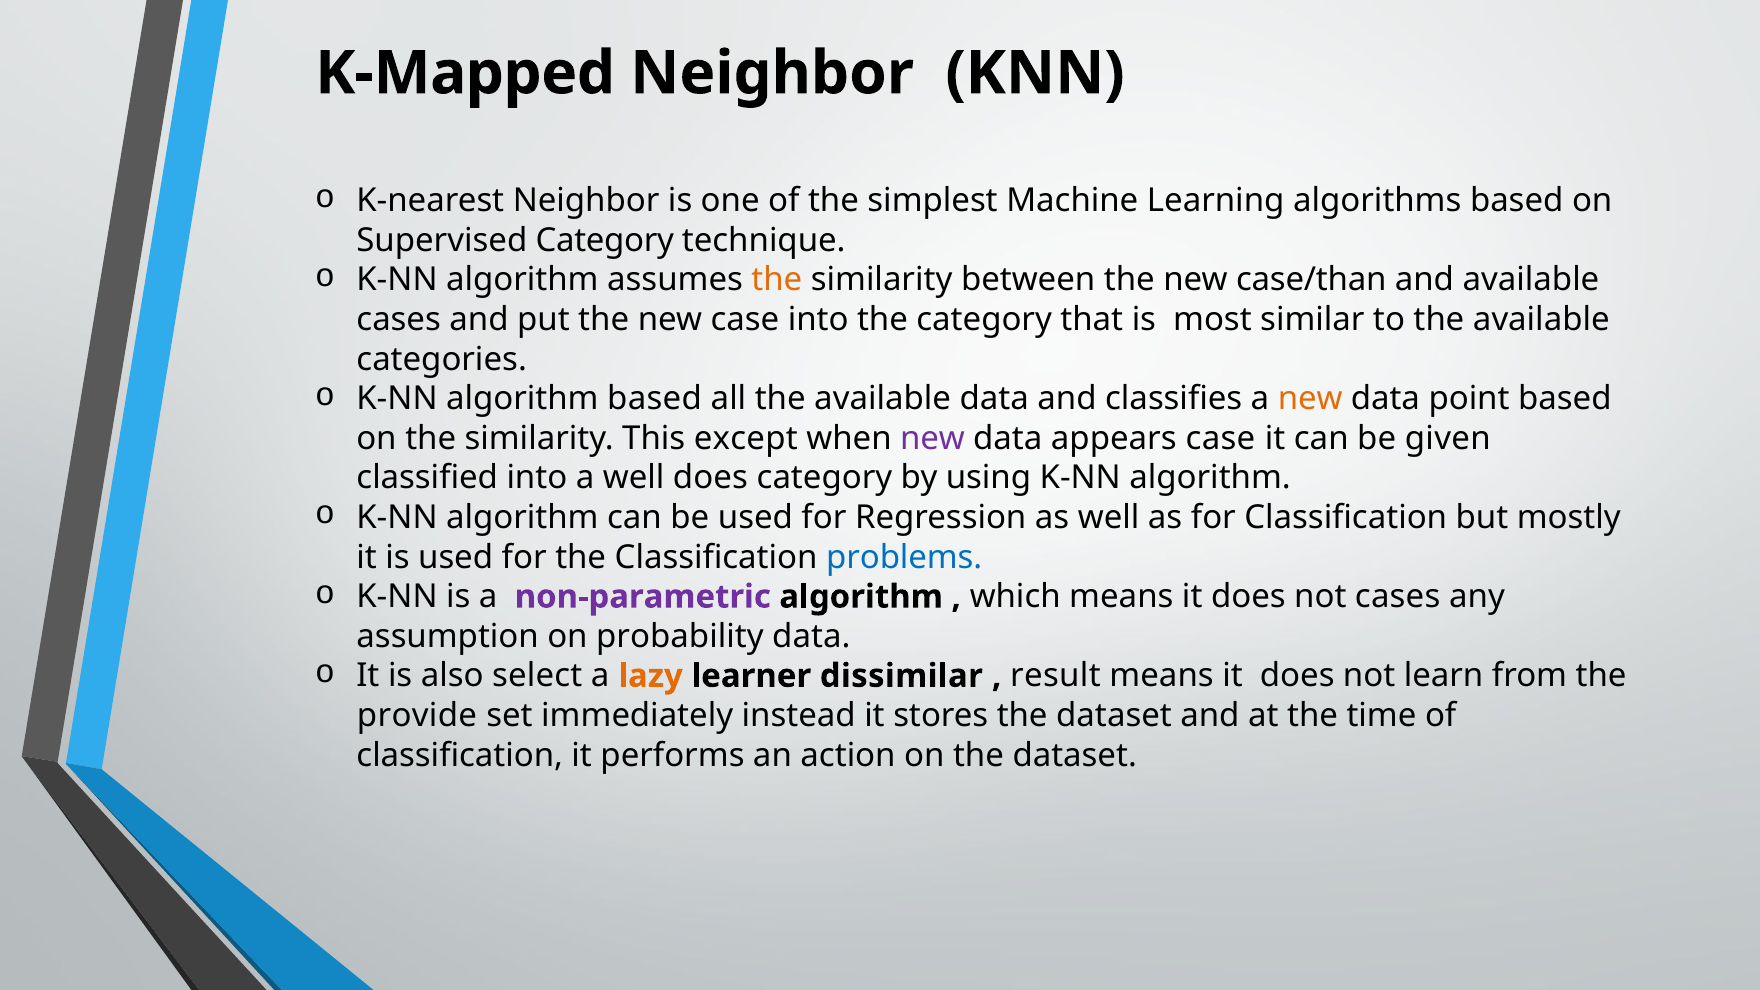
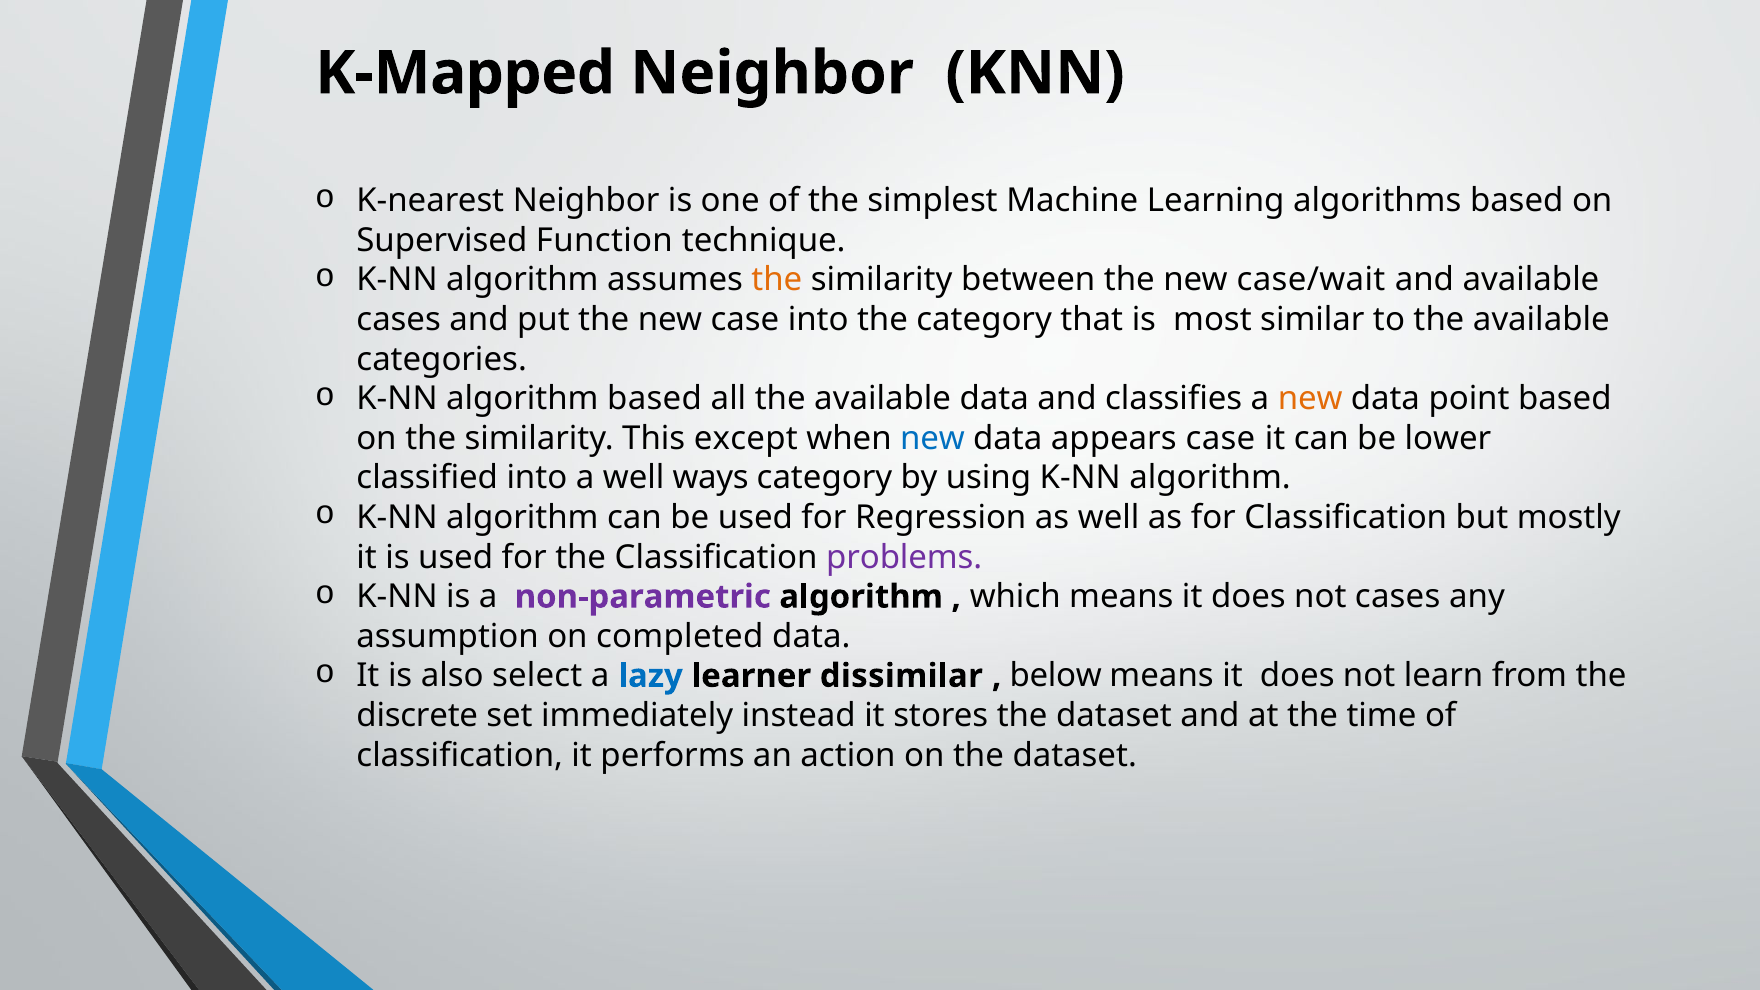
Supervised Category: Category -> Function (604, 240)
case/than: case/than -> case/wait (1311, 280)
new colour: purple -> blue (933, 438)
given: given -> lower (1448, 438)
well does: does -> ways (711, 478)
problems colour: blue -> purple (904, 557)
probability: probability -> completed (680, 636)
lazy colour: orange -> blue (651, 676)
result: result -> below (1056, 676)
provide: provide -> discrete (417, 716)
